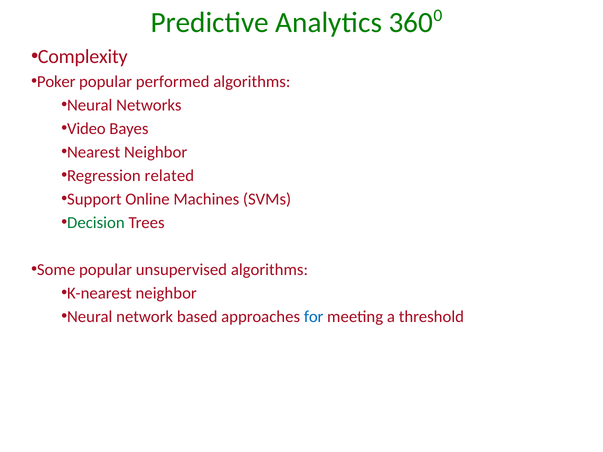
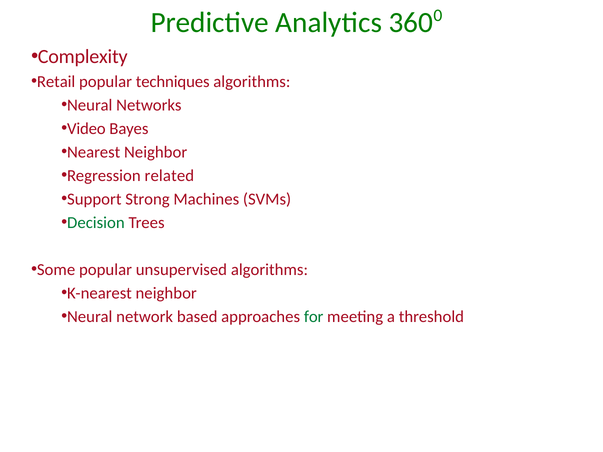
Poker: Poker -> Retail (56, 82)
performed: performed -> techniques (173, 82)
Online: Online -> Strong (147, 199)
for colour: blue -> green (314, 317)
